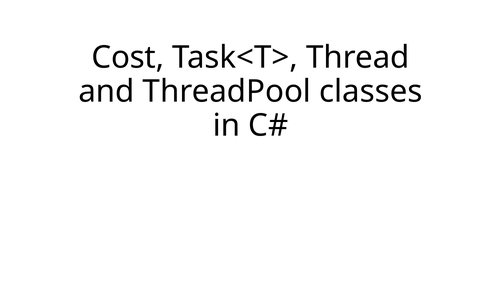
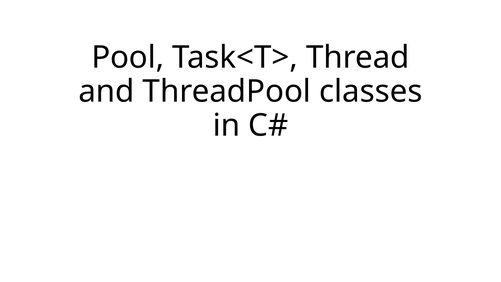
Cost: Cost -> Pool (128, 58)
